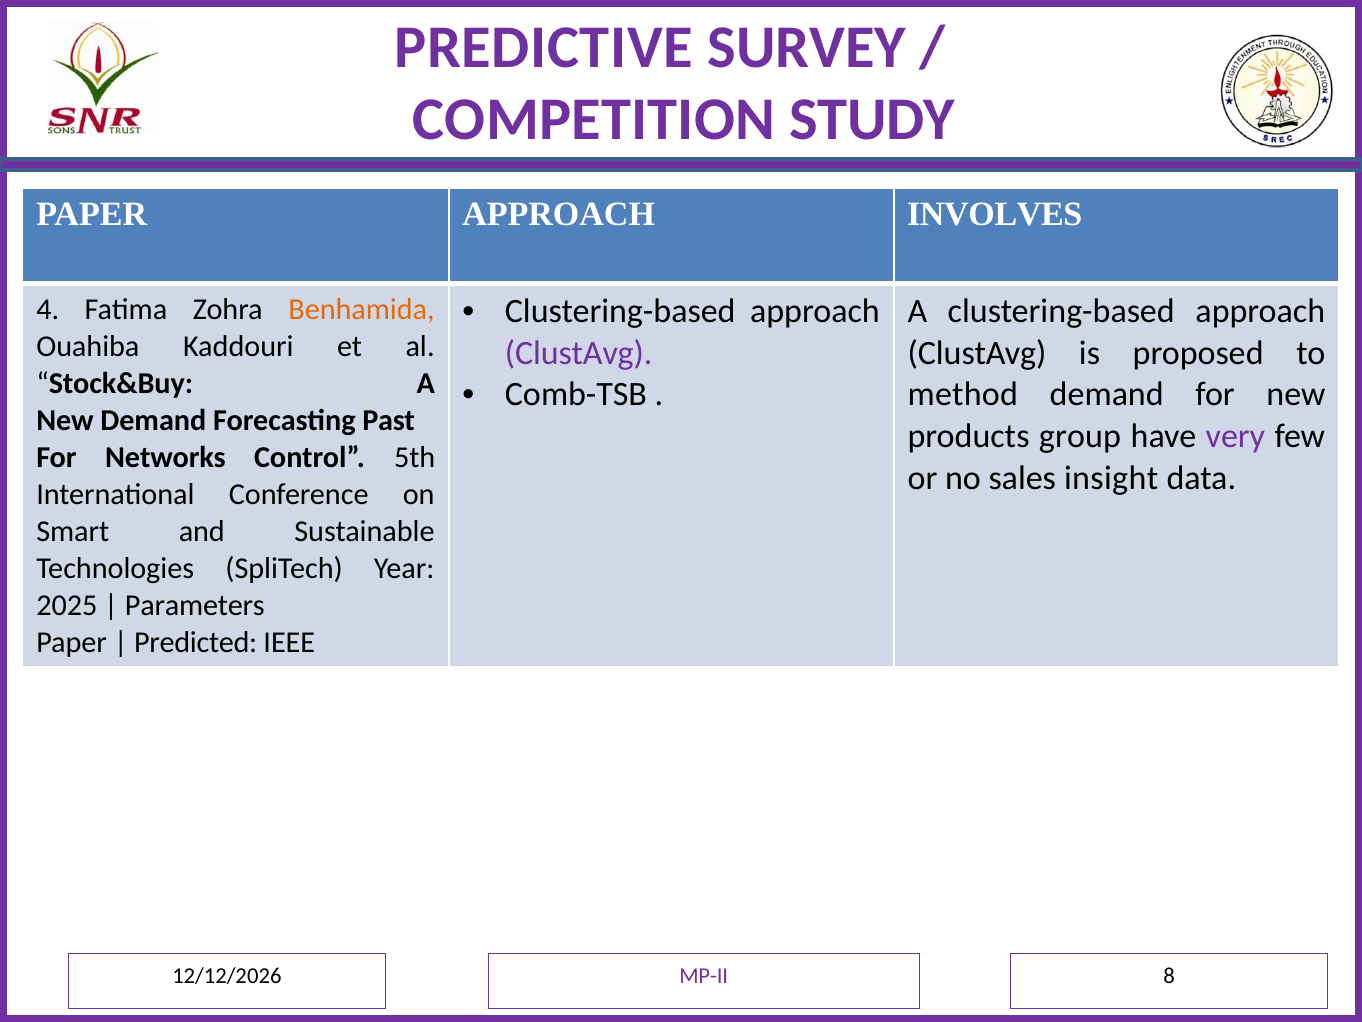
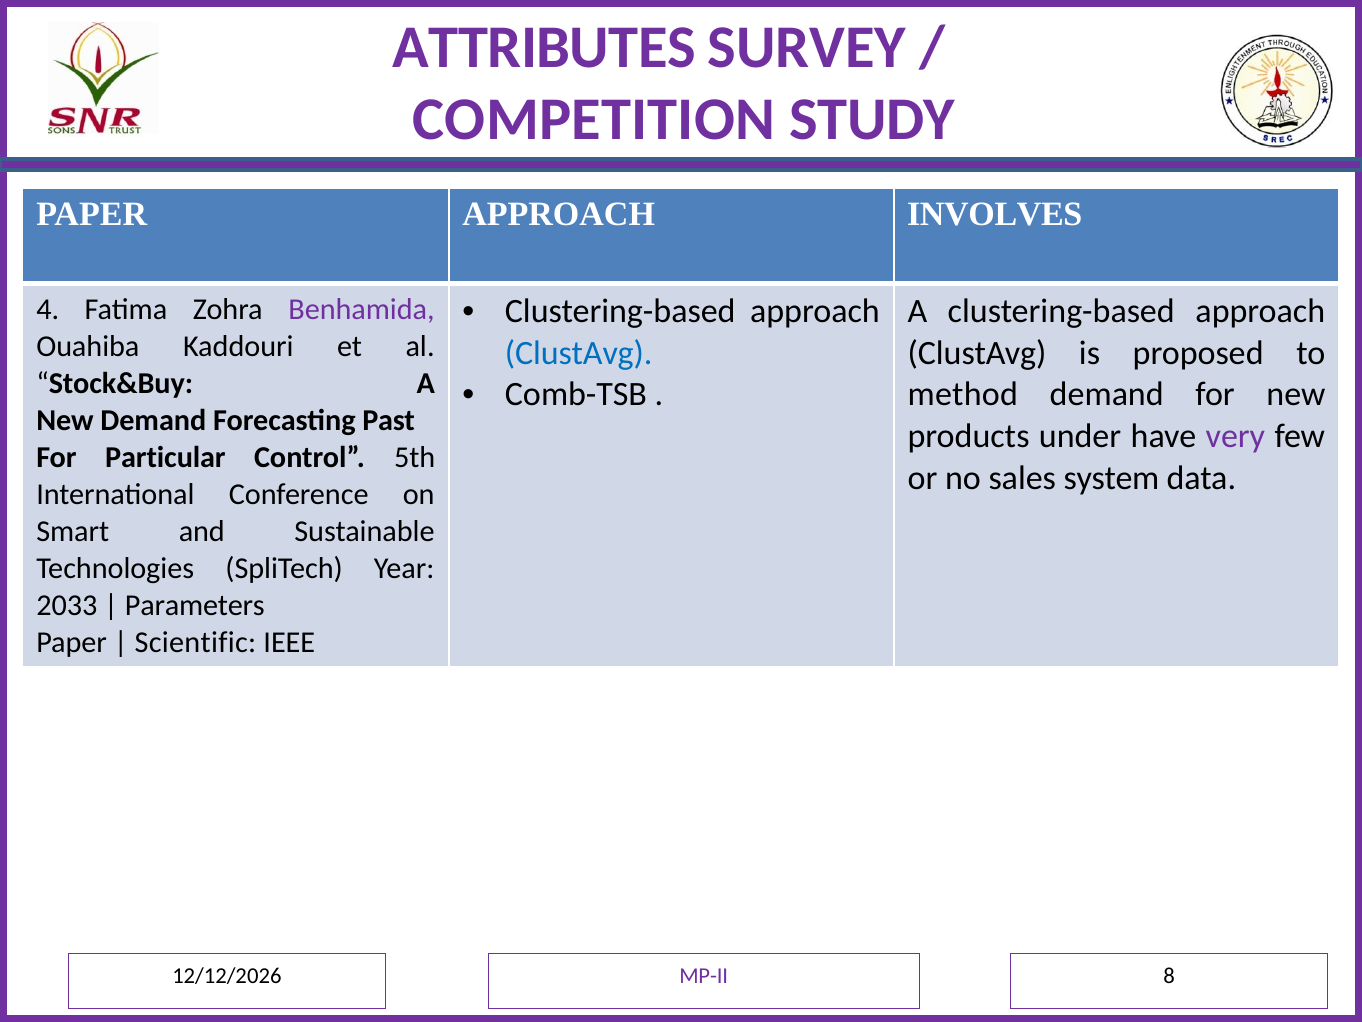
PREDICTIVE: PREDICTIVE -> ATTRIBUTES (544, 47)
Benhamida colour: orange -> purple (362, 309)
ClustAvg colour: purple -> blue (579, 353)
group: group -> under (1080, 436)
Networks: Networks -> Particular (165, 457)
insight: insight -> system (1111, 478)
2025: 2025 -> 2033 (67, 605)
Predicted: Predicted -> Scientific (195, 642)
